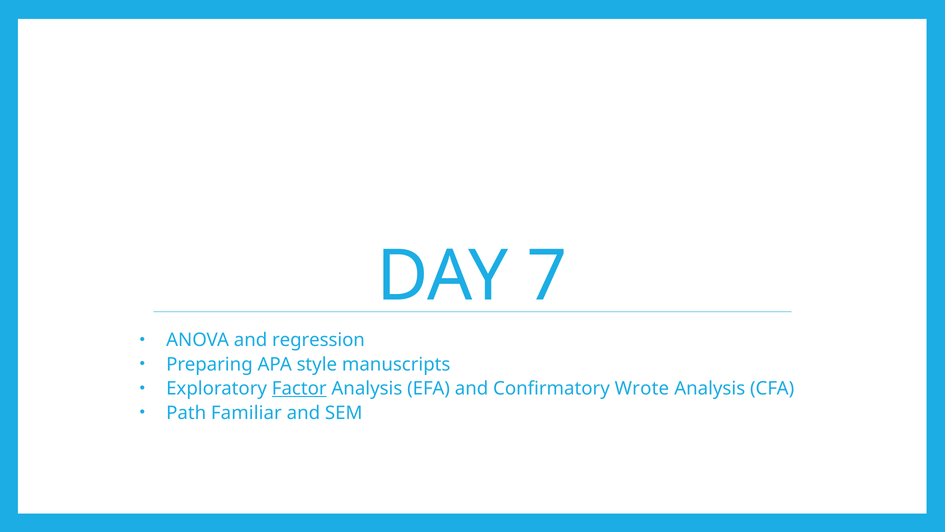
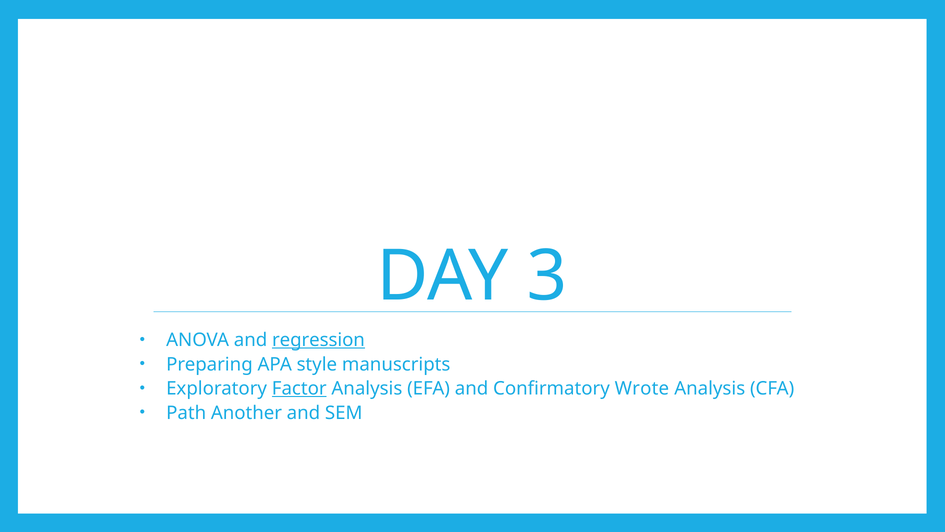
7: 7 -> 3 (547, 276)
regression underline: none -> present (319, 340)
Familiar: Familiar -> Another (246, 413)
